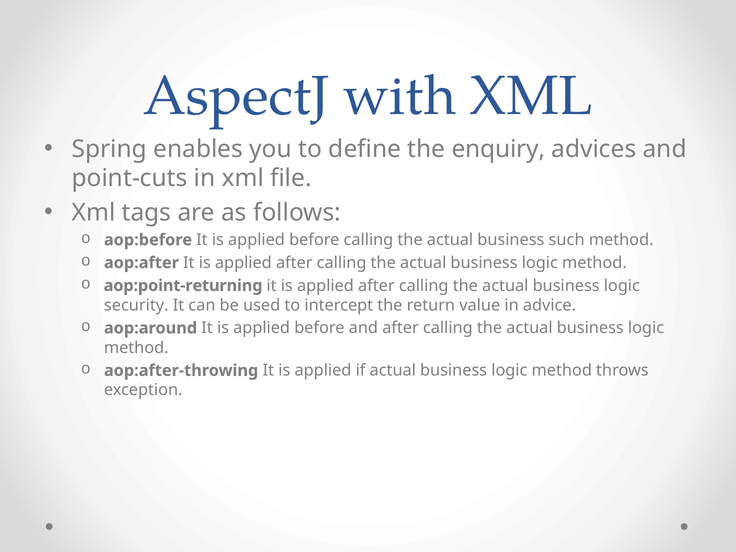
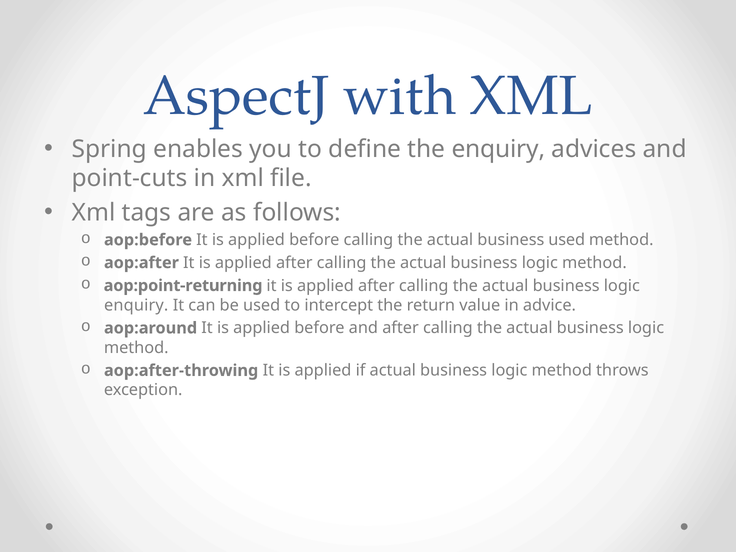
business such: such -> used (567, 240)
security: security -> enquiry (136, 305)
